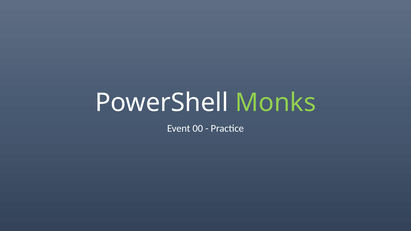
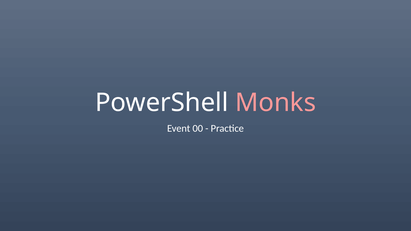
Monks colour: light green -> pink (276, 103)
